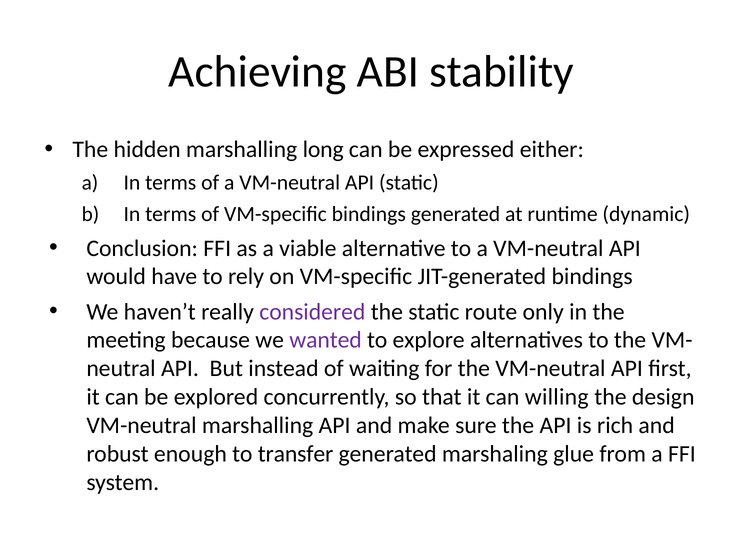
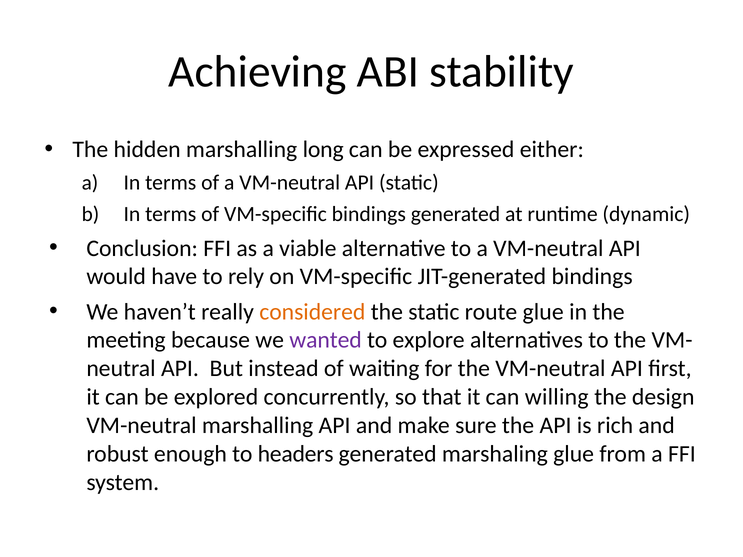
considered colour: purple -> orange (312, 312)
route only: only -> glue (543, 312)
transfer: transfer -> headers (296, 454)
